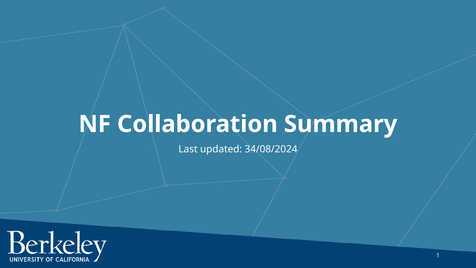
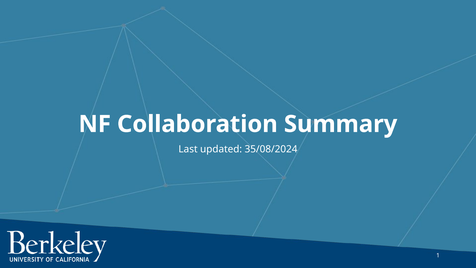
34/08/2024: 34/08/2024 -> 35/08/2024 (271, 149)
